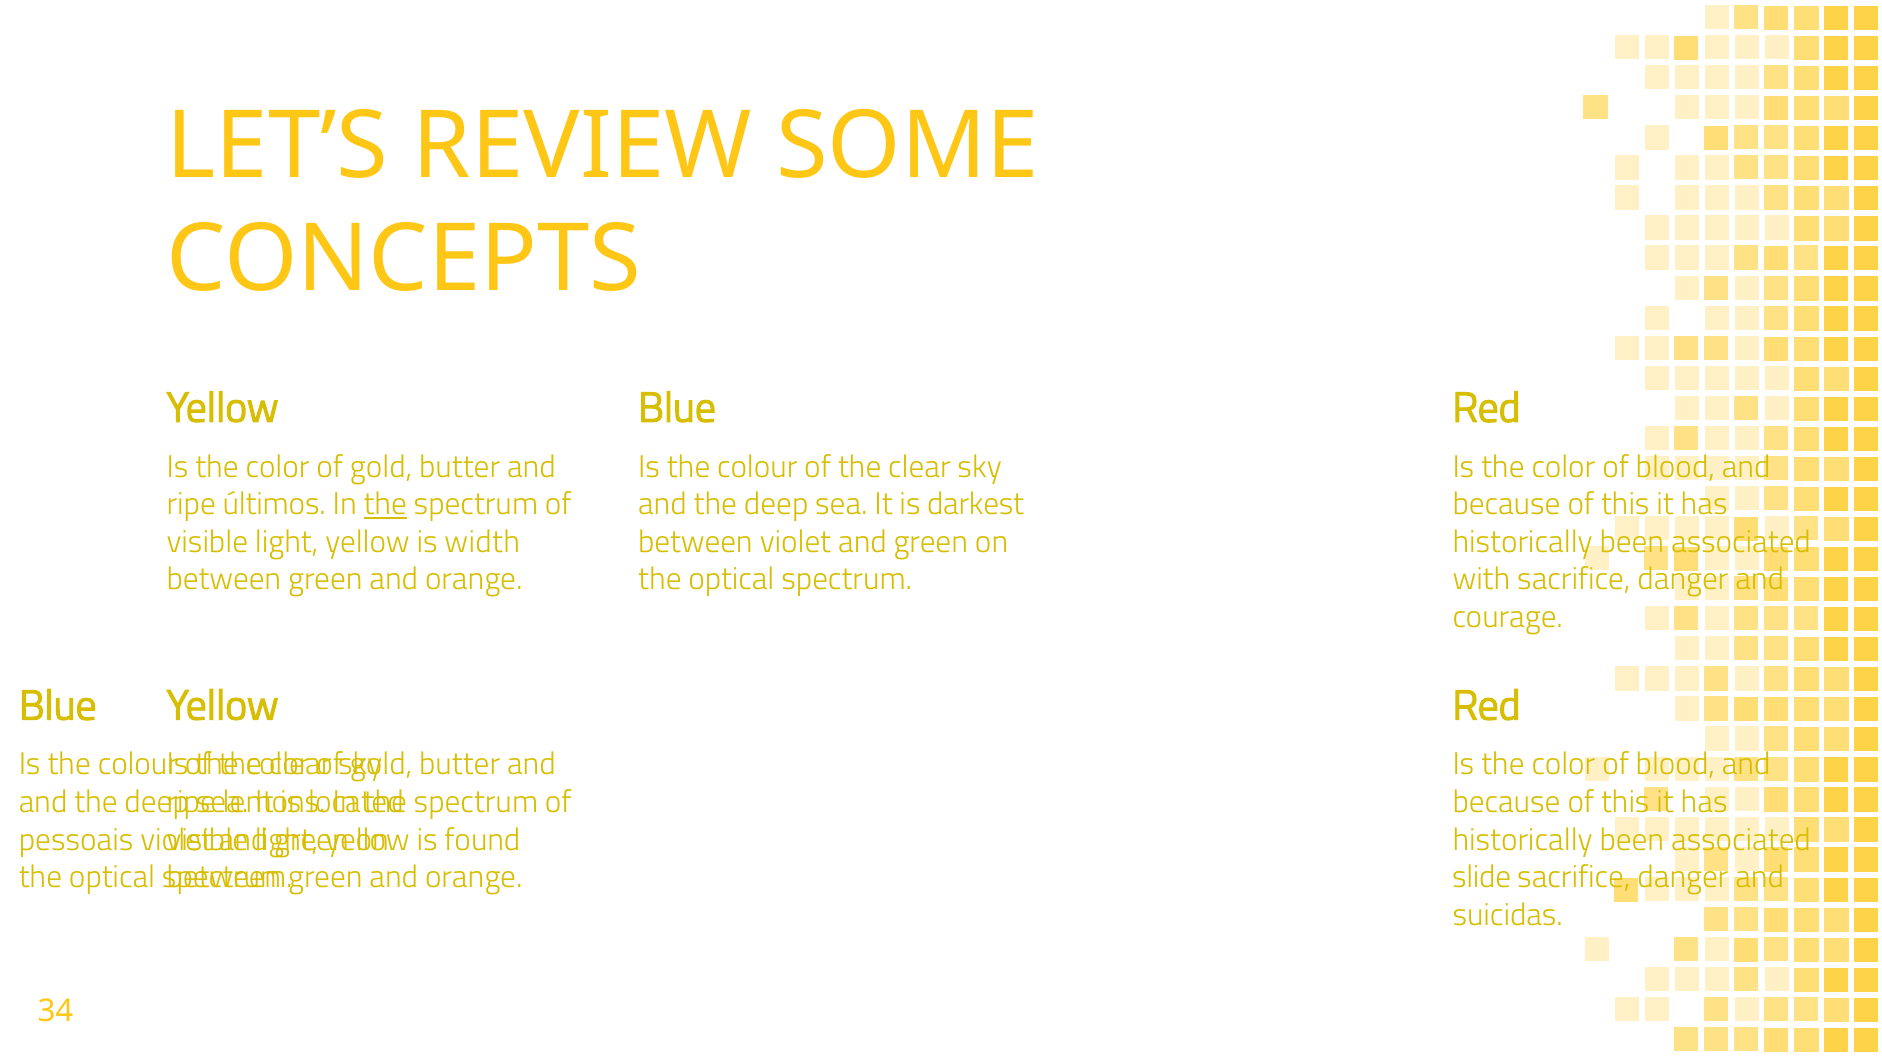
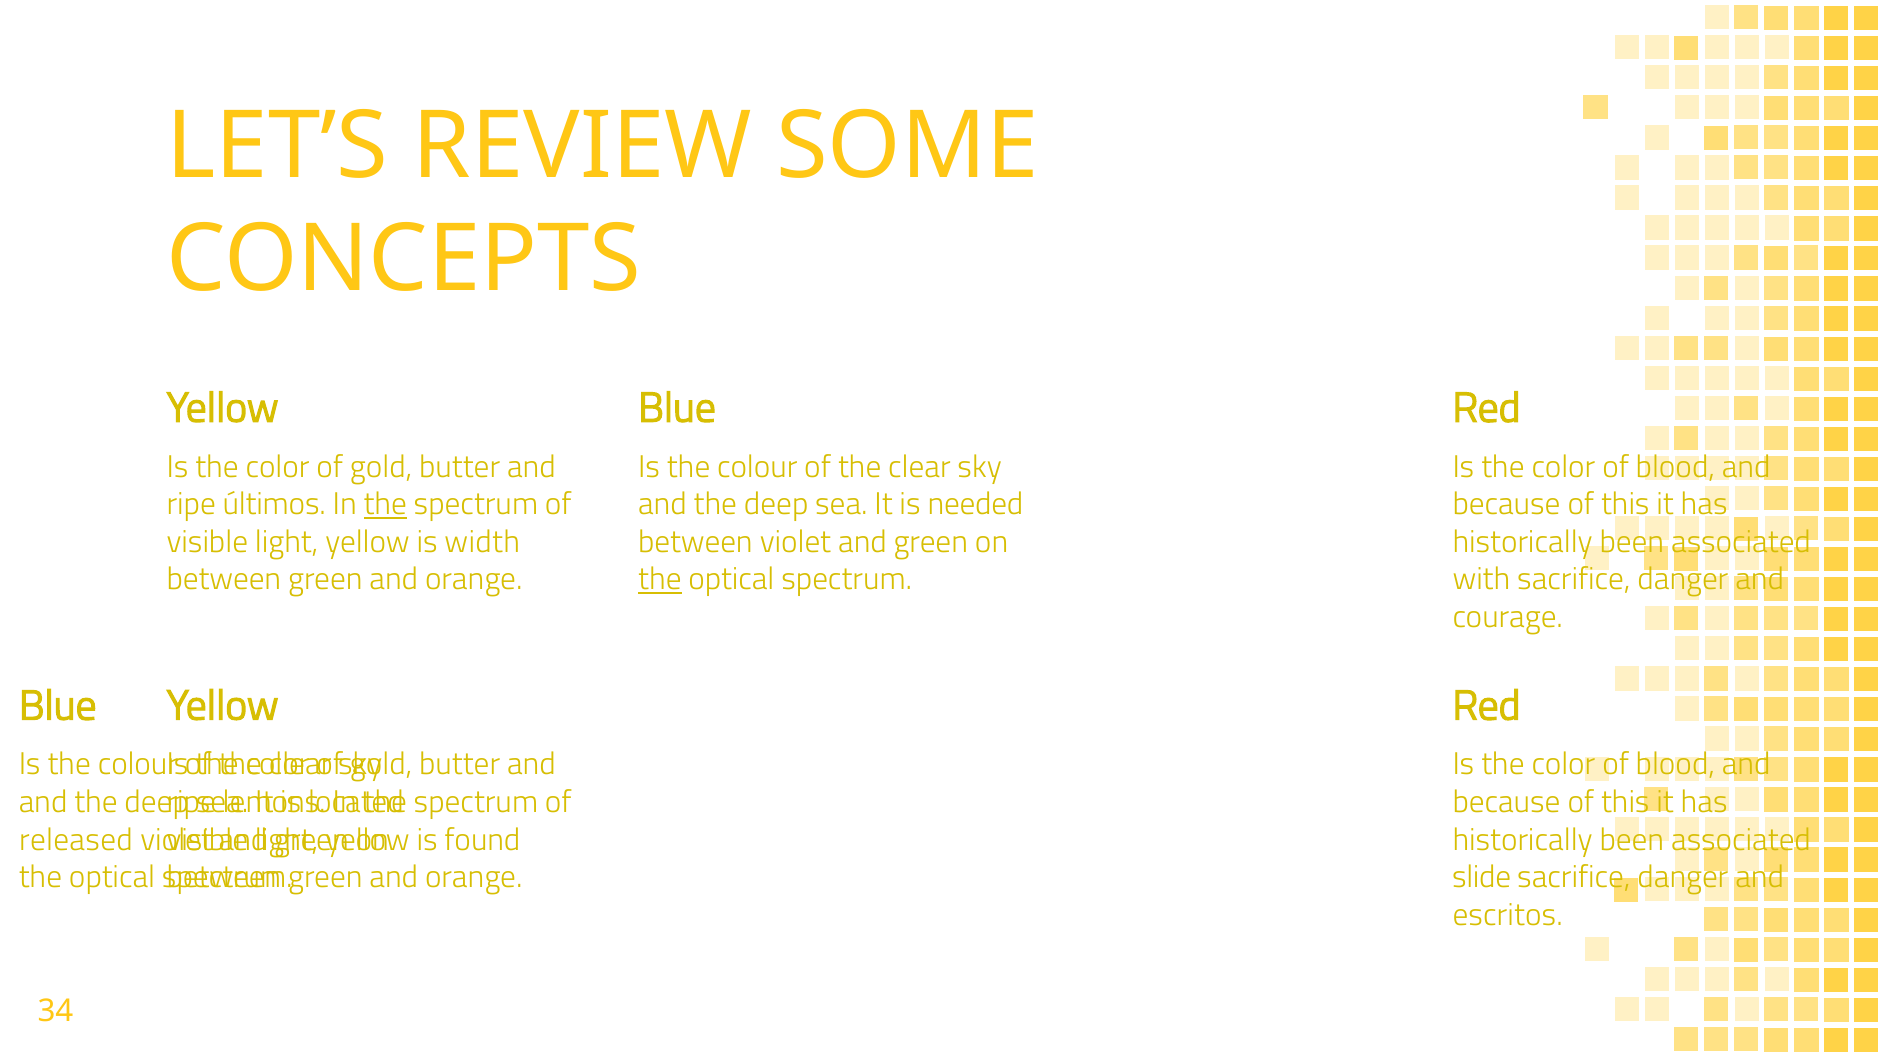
darkest: darkest -> needed (975, 505)
the underline: none -> present (660, 580)
pessoais: pessoais -> released (76, 840)
suicidas: suicidas -> escritos (1508, 916)
